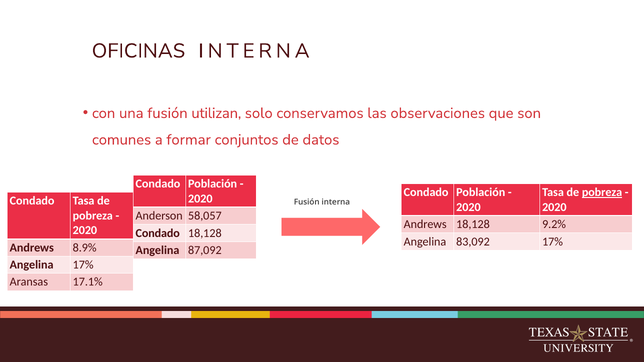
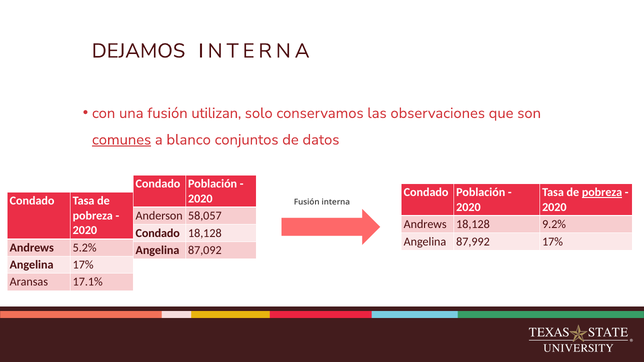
OFICINAS: OFICINAS -> DEJAMOS (139, 51)
comunes underline: none -> present (122, 140)
formar: formar -> blanco (189, 140)
83,092: 83,092 -> 87,992 (473, 242)
8.9%: 8.9% -> 5.2% (85, 248)
